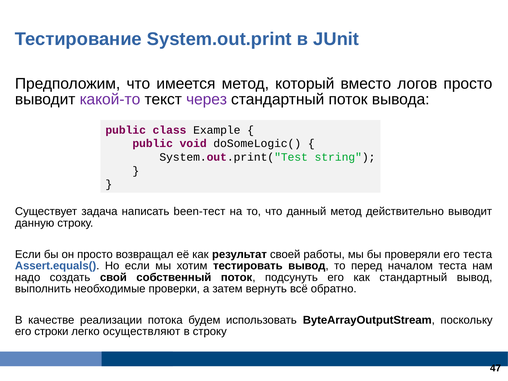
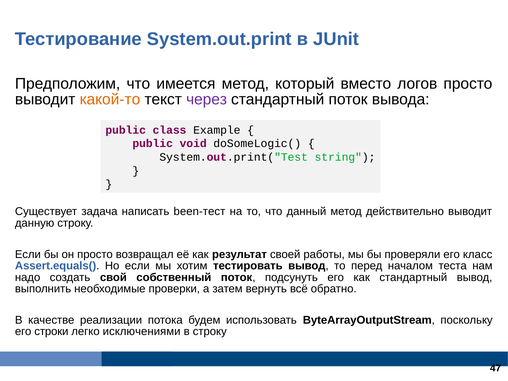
какой-то colour: purple -> orange (110, 99)
его теста: теста -> класс (478, 254)
осуществляют: осуществляют -> исключениями (142, 332)
